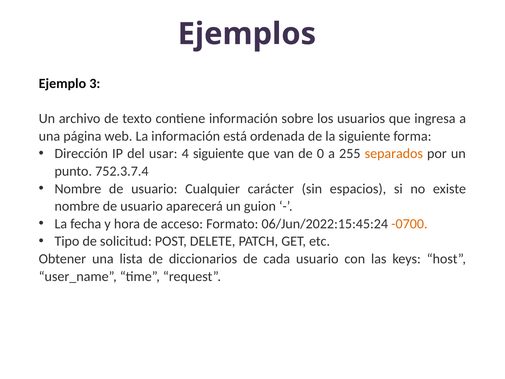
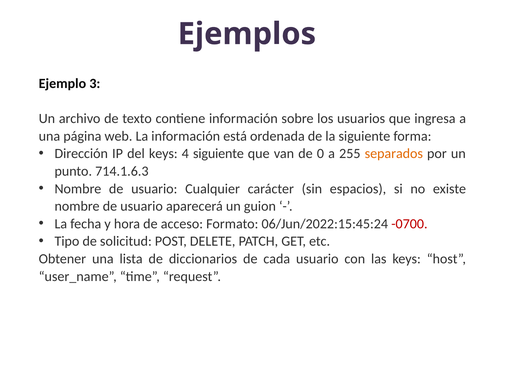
del usar: usar -> keys (163, 154)
752.3.7.4: 752.3.7.4 -> 714.1.6.3 (122, 171)
-0700 colour: orange -> red (409, 224)
